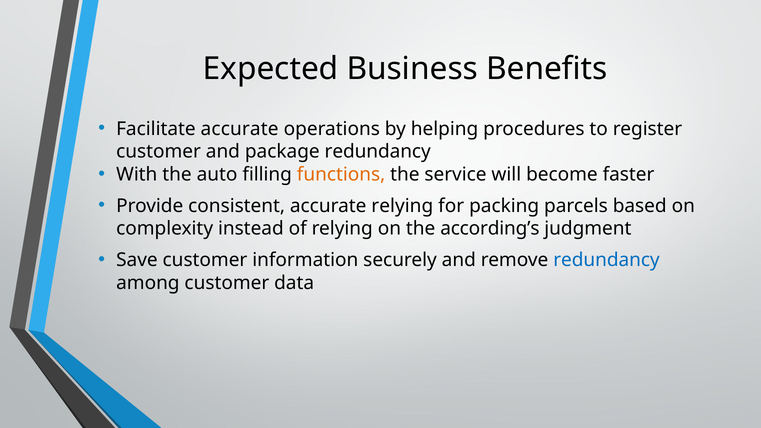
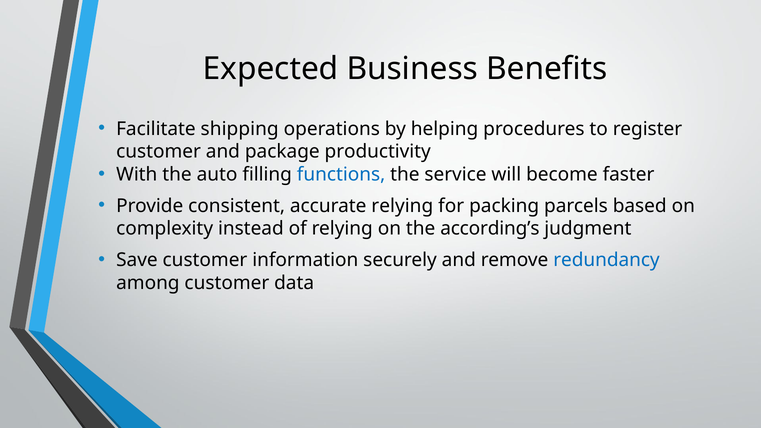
Facilitate accurate: accurate -> shipping (240, 129)
package redundancy: redundancy -> productivity (378, 152)
functions colour: orange -> blue (341, 174)
